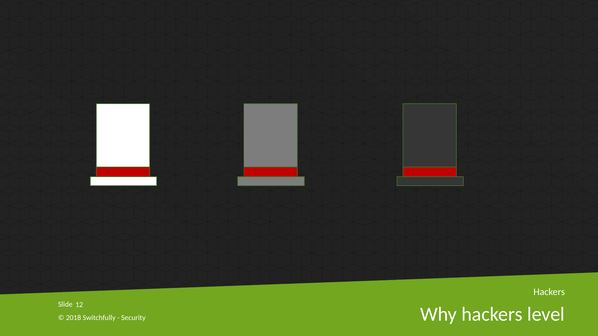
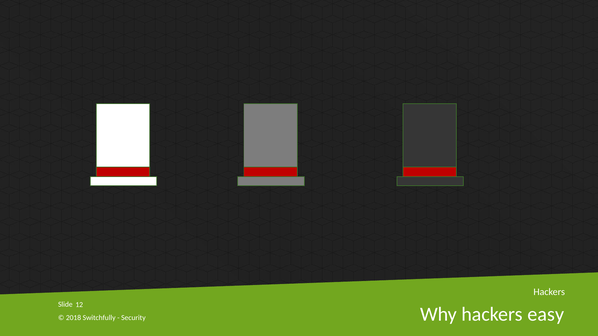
level: level -> easy (546, 315)
